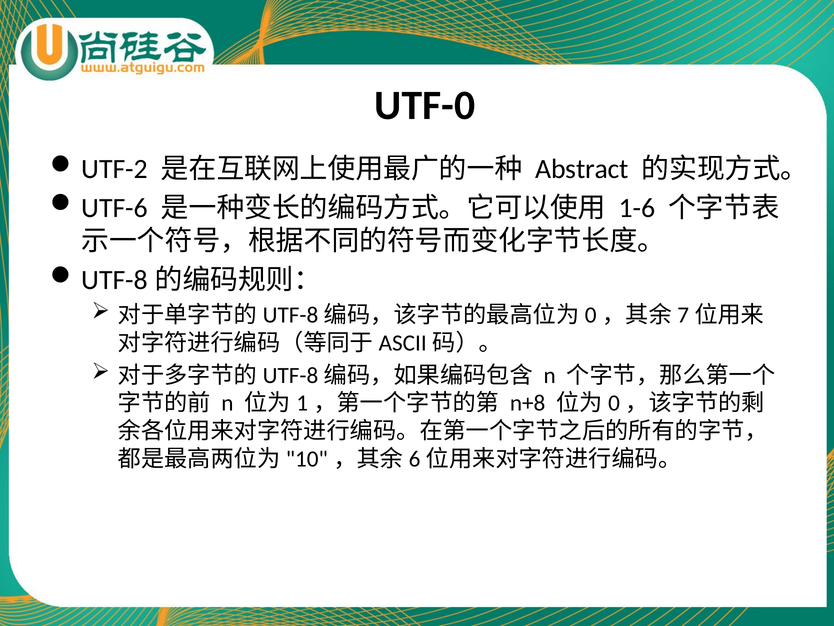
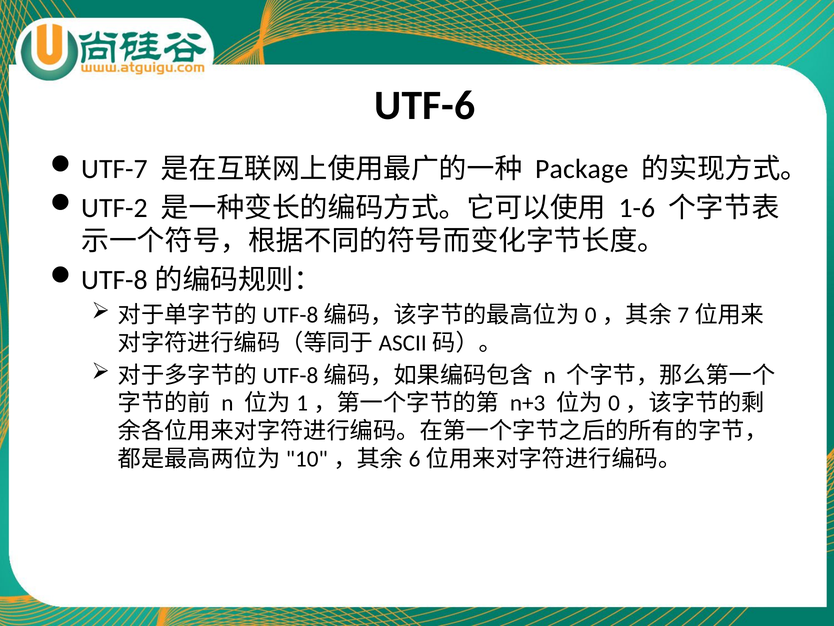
UTF-0: UTF-0 -> UTF-6 (425, 105)
UTF-2: UTF-2 -> UTF-7 (115, 169)
Abstract: Abstract -> Package (582, 169)
UTF-6: UTF-6 -> UTF-2 (115, 208)
n+8: n+8 -> n+3 (528, 403)
